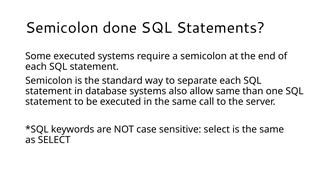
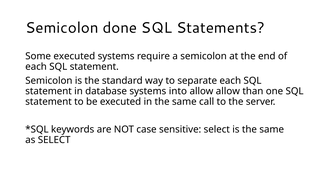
also: also -> into (178, 91)
allow same: same -> allow (228, 91)
